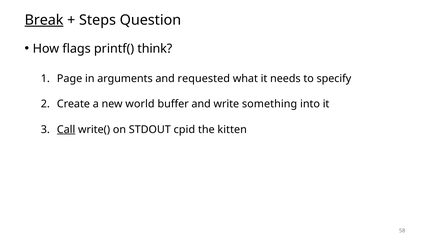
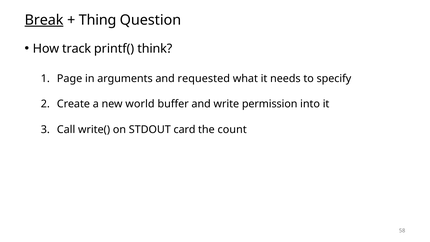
Steps: Steps -> Thing (98, 20)
flags: flags -> track (77, 49)
something: something -> permission (270, 104)
Call underline: present -> none (66, 129)
cpid: cpid -> card (184, 129)
kitten: kitten -> count (232, 129)
